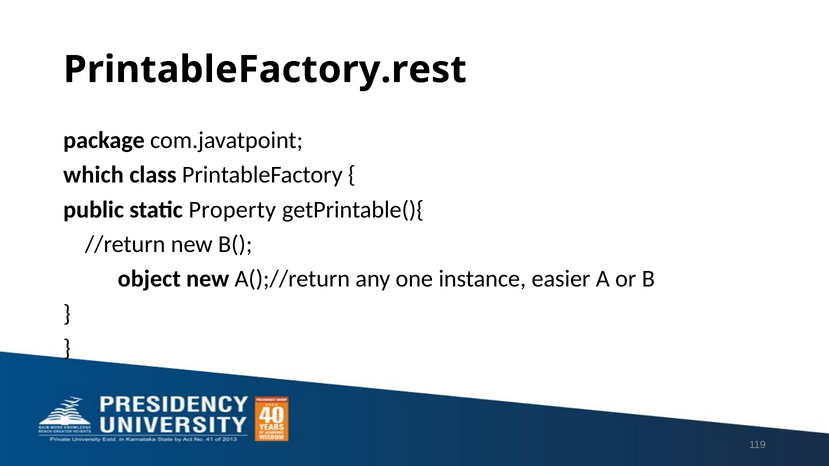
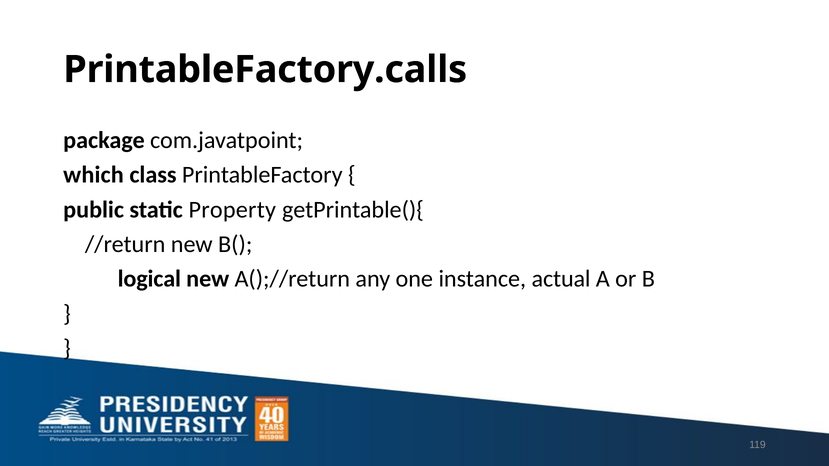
PrintableFactory.rest: PrintableFactory.rest -> PrintableFactory.calls (265, 70)
object: object -> logical (149, 279)
easier: easier -> actual (561, 279)
